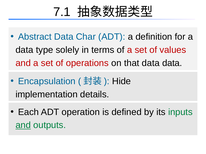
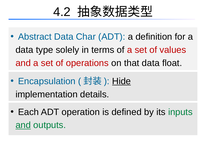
7.1: 7.1 -> 4.2 (62, 12)
data data: data -> float (172, 63)
Hide underline: none -> present (121, 81)
